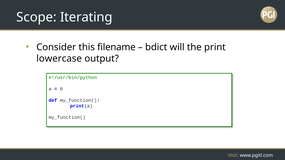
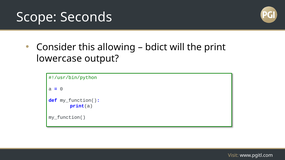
Iterating: Iterating -> Seconds (86, 17)
filename: filename -> allowing (116, 47)
